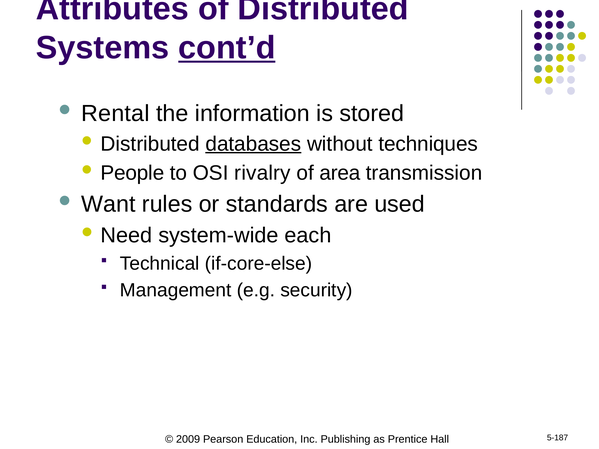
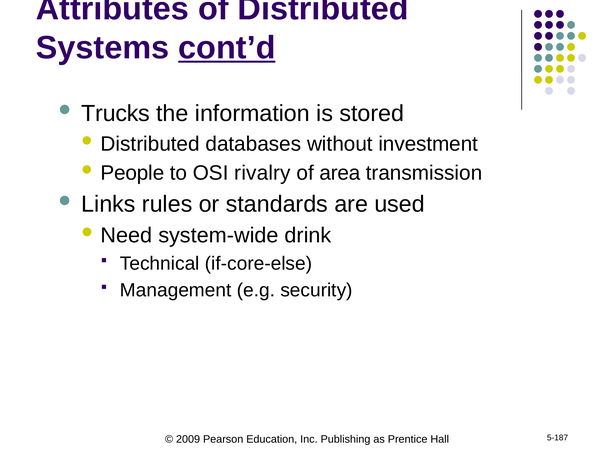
Rental: Rental -> Trucks (116, 113)
databases underline: present -> none (253, 144)
techniques: techniques -> investment (428, 144)
Want: Want -> Links (108, 204)
each: each -> drink (308, 235)
